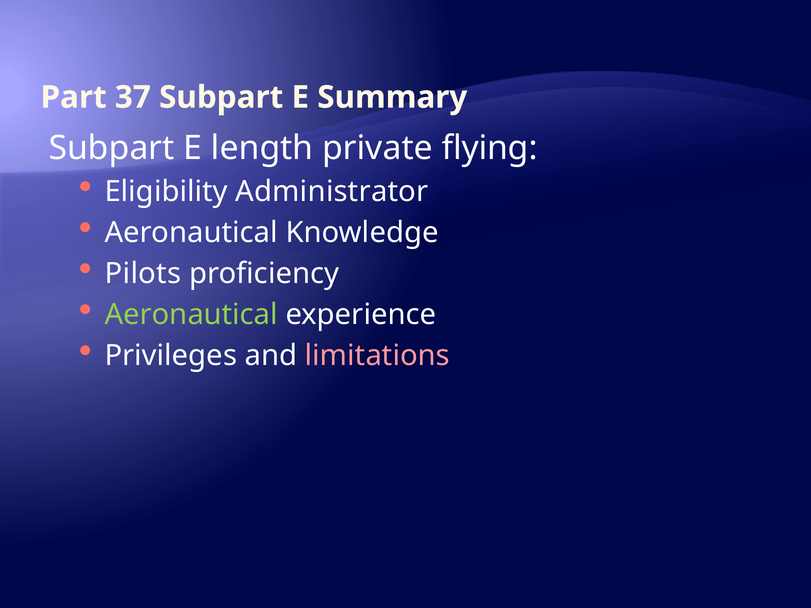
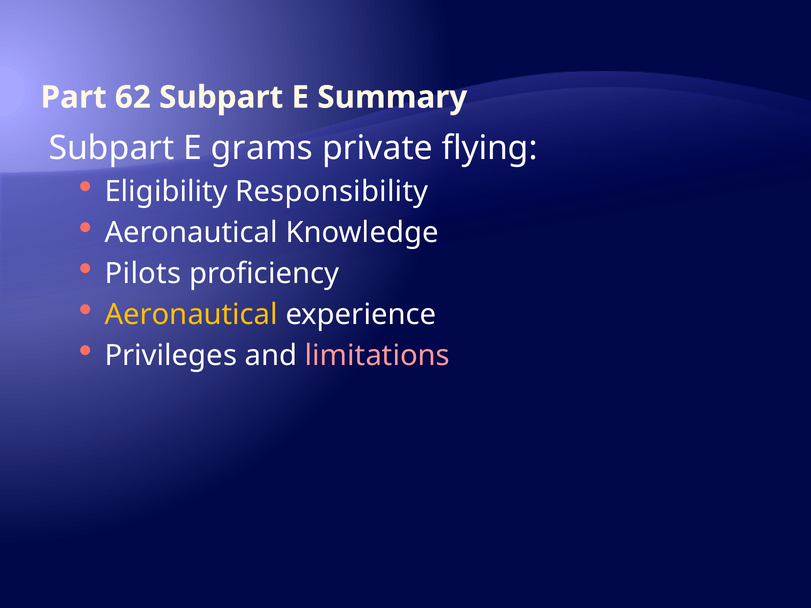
37: 37 -> 62 (133, 97)
length: length -> grams (262, 148)
Administrator: Administrator -> Responsibility (332, 192)
Aeronautical colour: light green -> yellow (191, 315)
